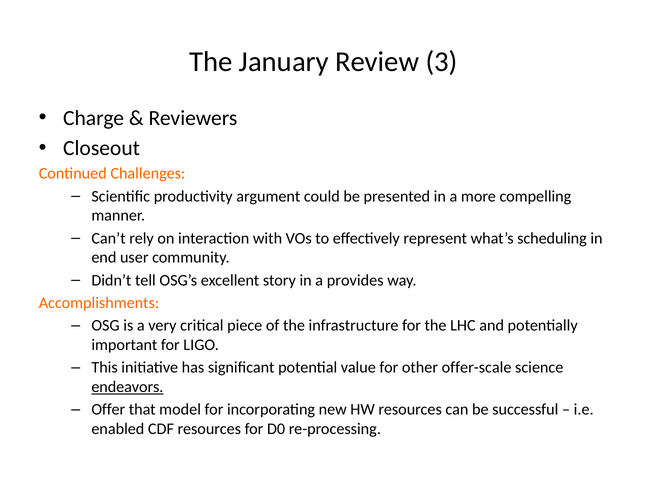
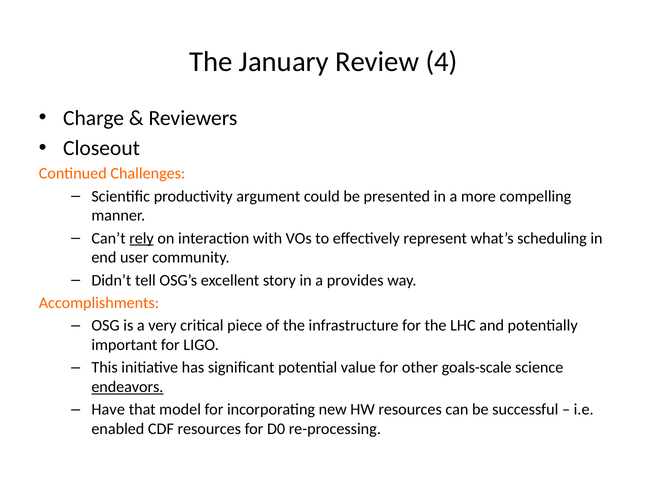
3: 3 -> 4 (442, 62)
rely underline: none -> present (142, 238)
offer-scale: offer-scale -> goals-scale (477, 368)
Offer: Offer -> Have (108, 410)
